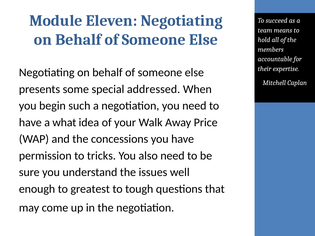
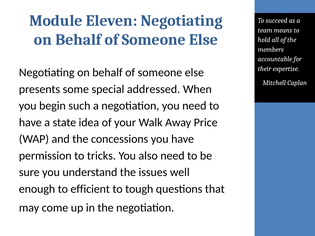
what: what -> state (64, 123)
greatest: greatest -> efficient (90, 189)
